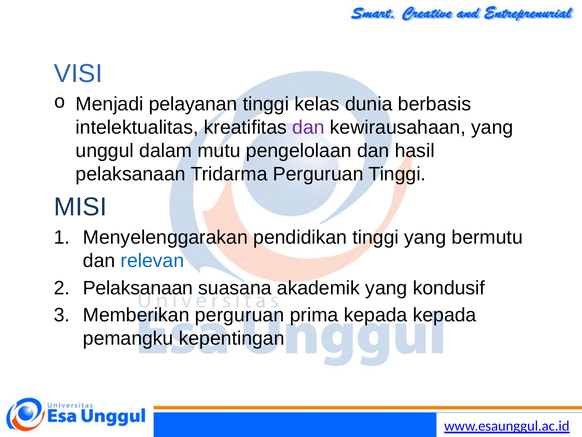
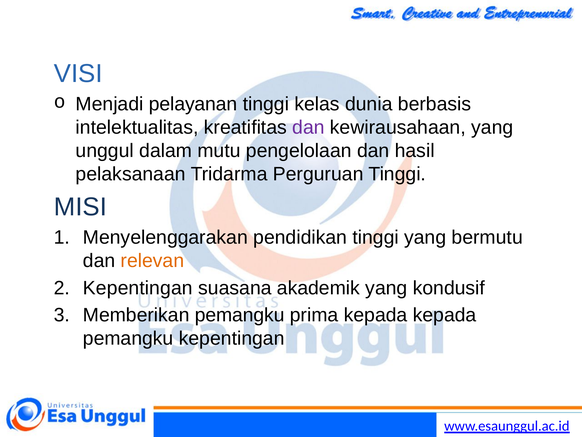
relevan colour: blue -> orange (152, 261)
Pelaksanaan: Pelaksanaan -> Kepentingan (138, 288)
Memberikan perguruan: perguruan -> pemangku (240, 315)
